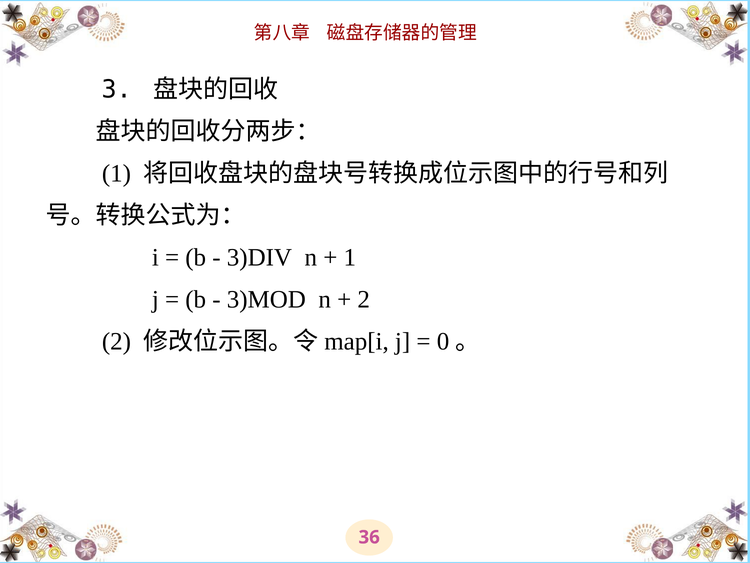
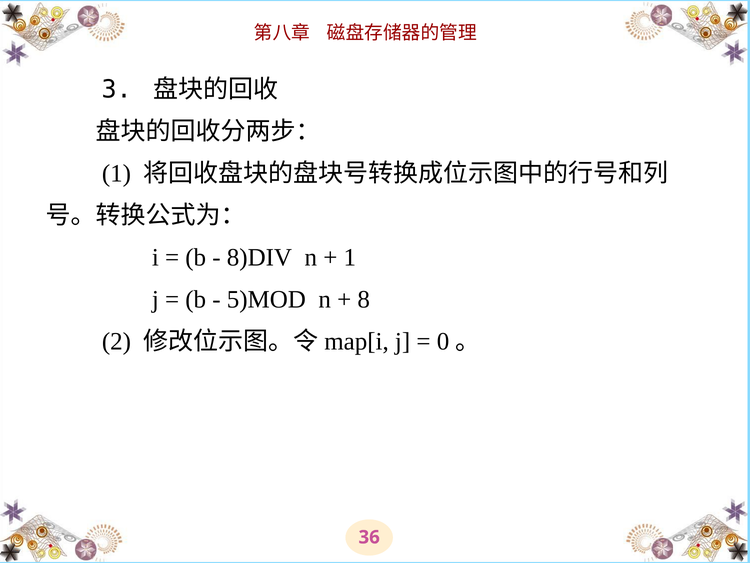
3)DIV: 3)DIV -> 8)DIV (259, 257)
3)MOD: 3)MOD -> 5)MOD (266, 299)
2: 2 -> 8 (364, 299)
